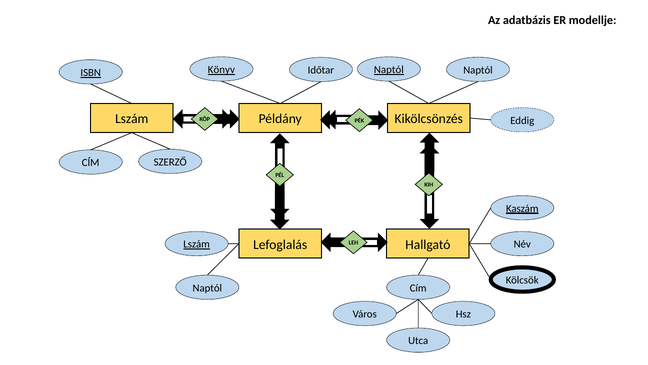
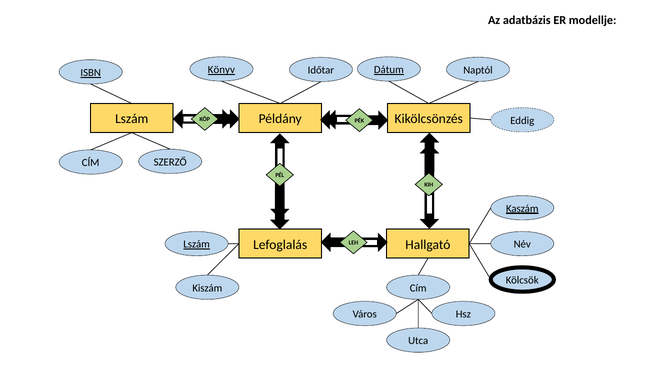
Időtar Naptól: Naptól -> Dátum (389, 70)
Naptól: Naptól -> Kiszám (207, 288)
